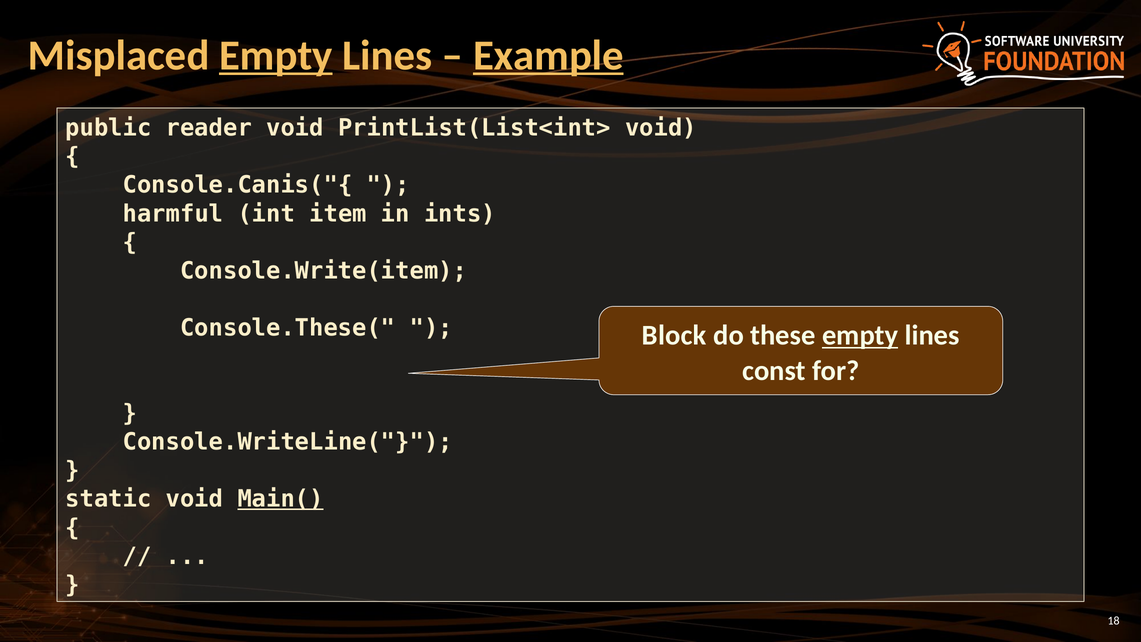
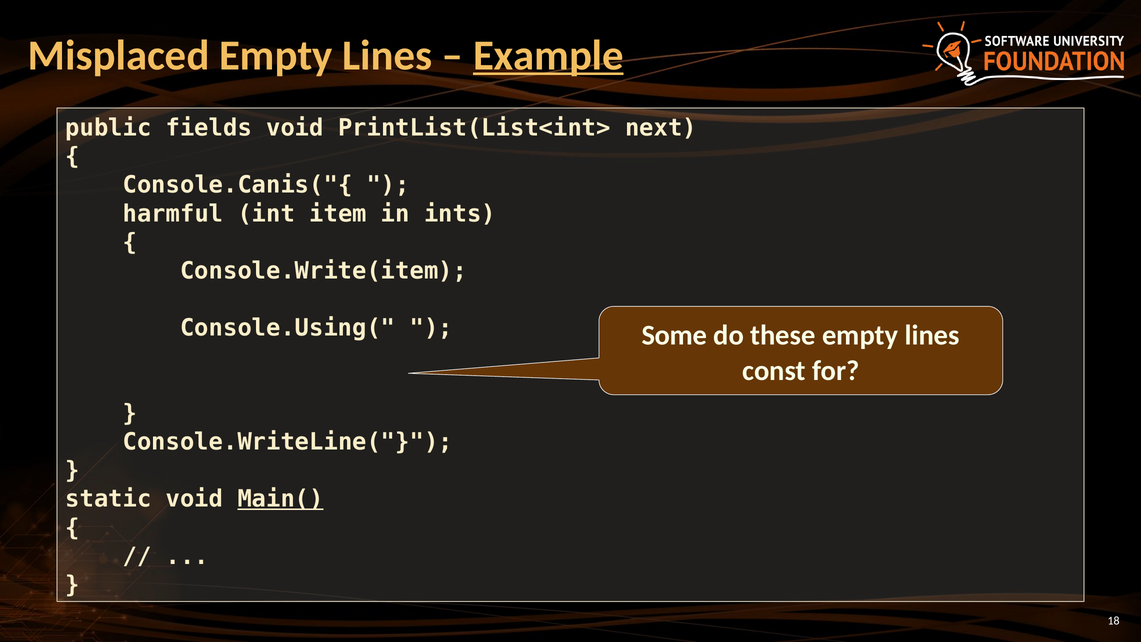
Empty underline: present -> none (276, 55)
reader: reader -> fields (209, 128)
PrintList(List<int> void: void -> next (661, 128)
Console.These(: Console.These( -> Console.Using( (288, 328)
Block: Block -> Some (674, 335)
empty underline: present -> none (860, 335)
